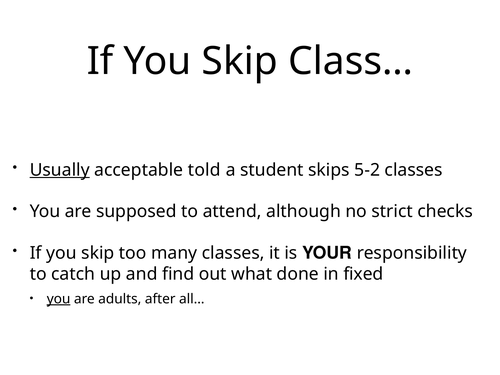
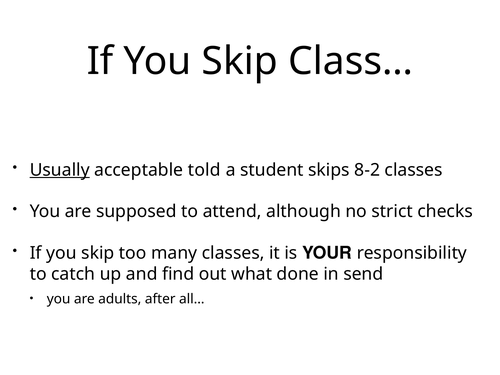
5-2: 5-2 -> 8-2 (367, 170)
fixed: fixed -> send (363, 274)
you underline: present -> none (59, 299)
